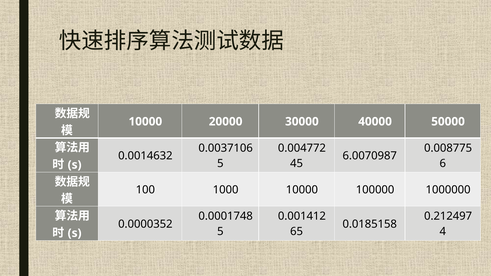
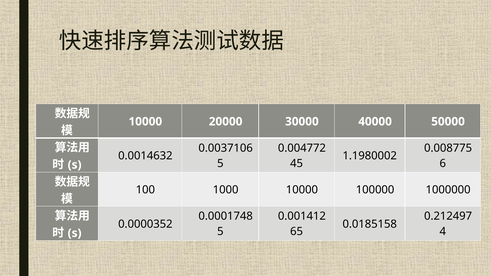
6.0070987: 6.0070987 -> 1.1980002 (370, 156)
